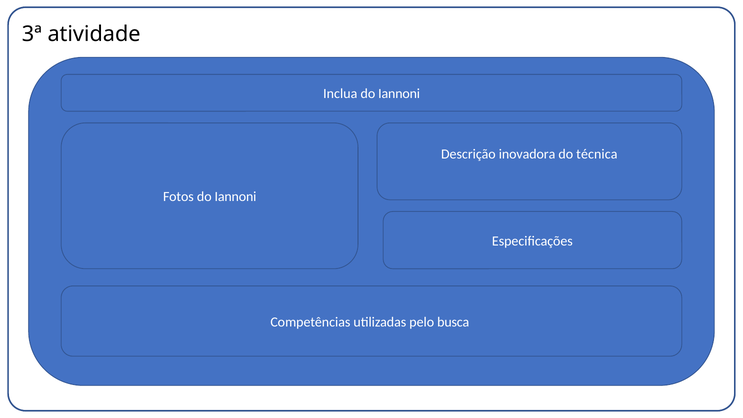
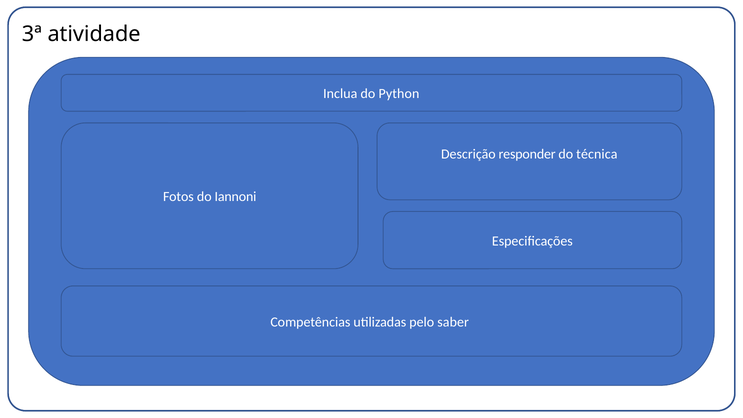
Iannoni: Iannoni -> Python (399, 94)
inovadora: inovadora -> responder (527, 154)
busca: busca -> saber (453, 322)
